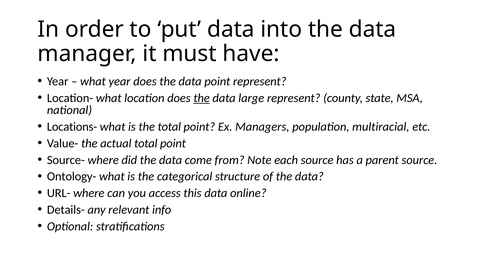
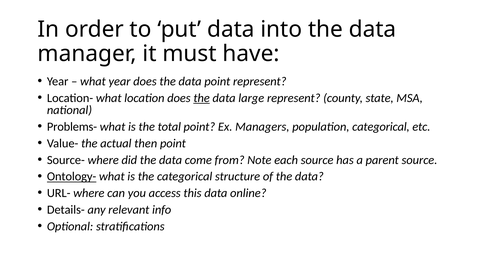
Locations-: Locations- -> Problems- (72, 127)
population multiracial: multiracial -> categorical (381, 127)
actual total: total -> then (146, 143)
Ontology- underline: none -> present (72, 176)
